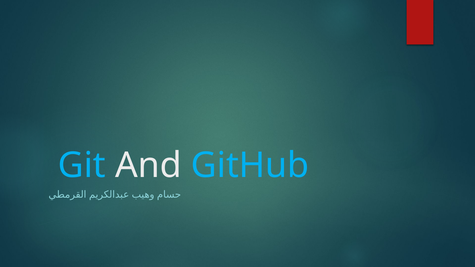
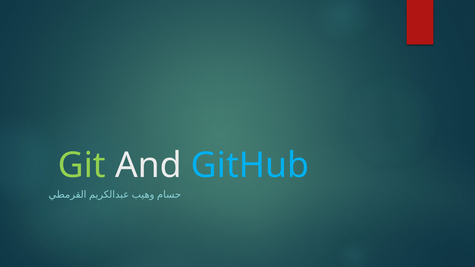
Git colour: light blue -> light green (82, 165)
